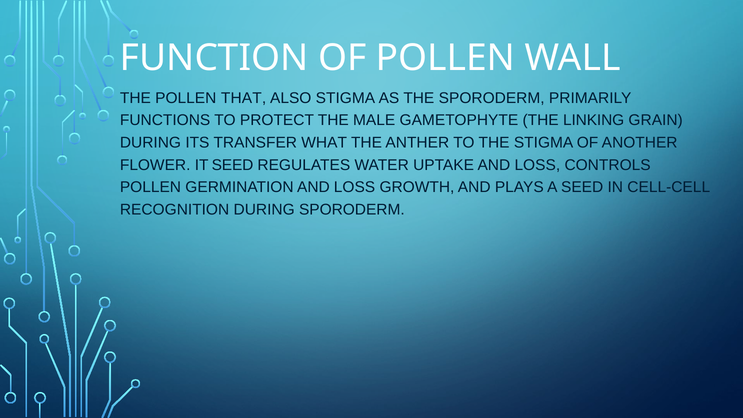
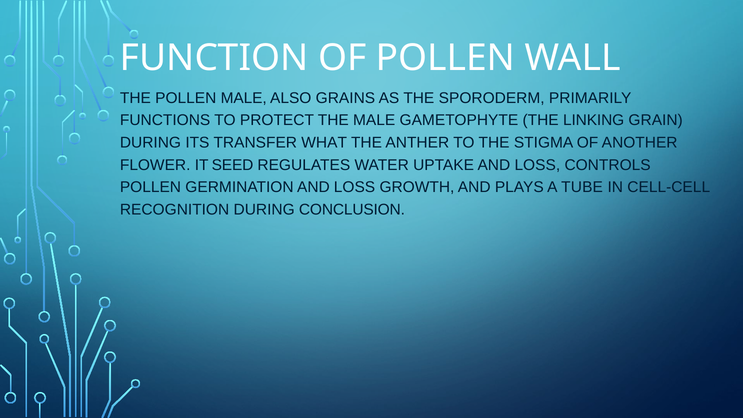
POLLEN THAT: THAT -> MALE (244, 98)
ALSO STIGMA: STIGMA -> GRAINS (345, 98)
A SEED: SEED -> TUBE (582, 187)
DURING SPORODERM: SPORODERM -> CONCLUSION (352, 209)
